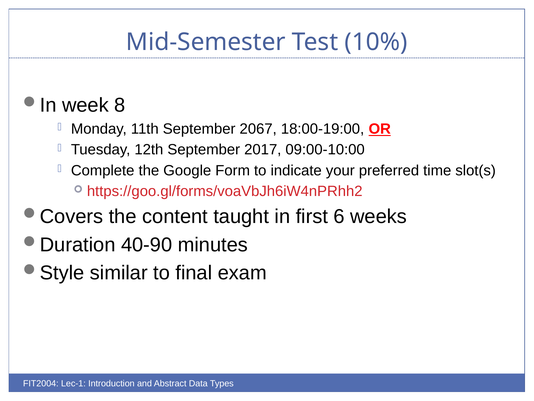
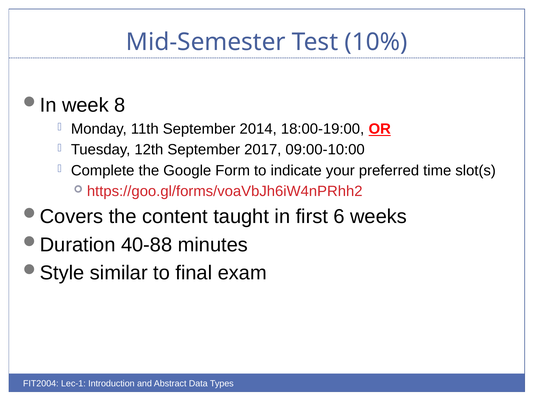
2067: 2067 -> 2014 (258, 129)
40-90: 40-90 -> 40-88 (147, 244)
